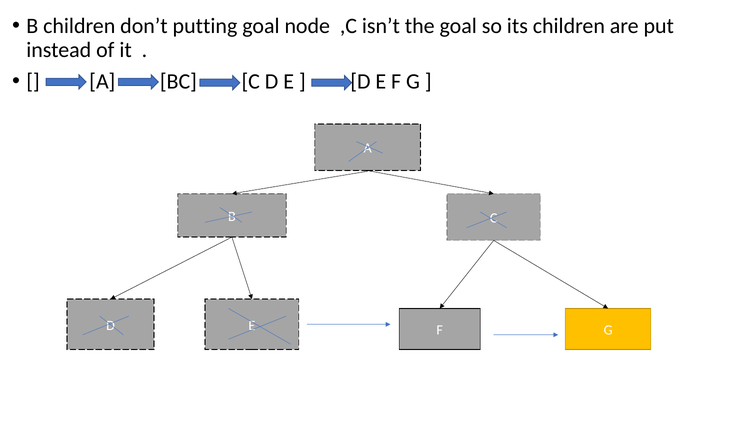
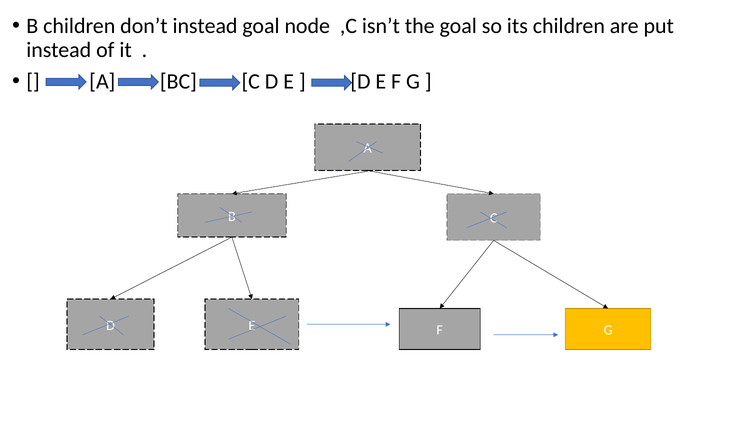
don’t putting: putting -> instead (205, 26)
